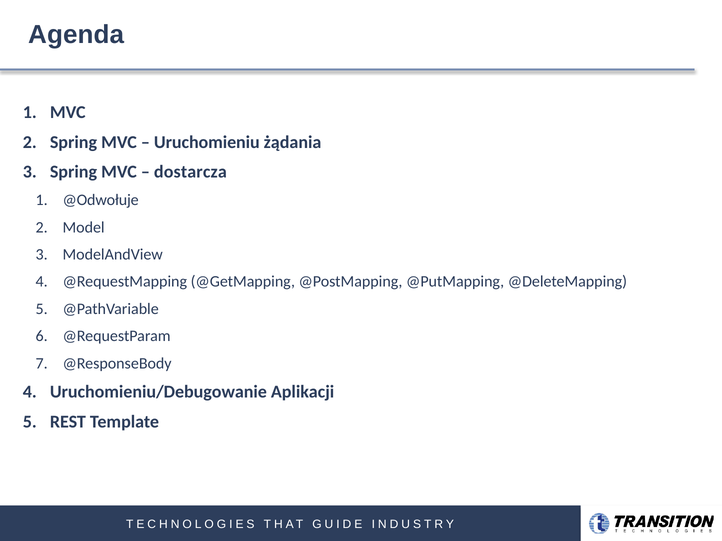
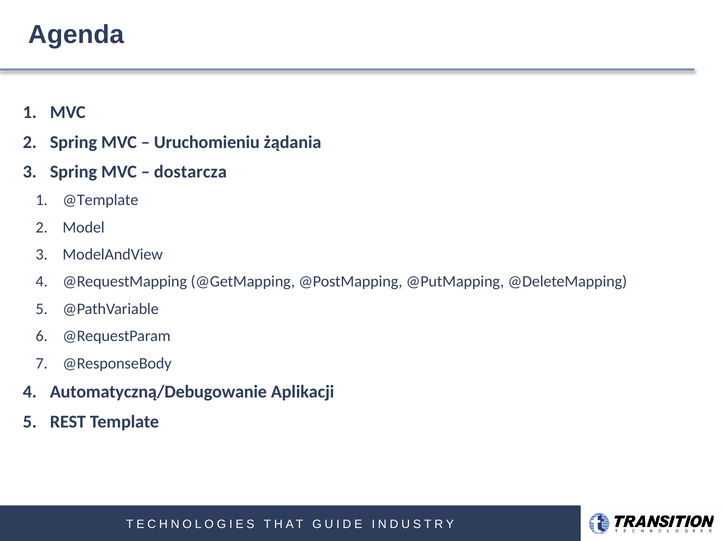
@Odwołuje: @Odwołuje -> @Template (101, 200)
Uruchomieniu/Debugowanie: Uruchomieniu/Debugowanie -> Automatyczną/Debugowanie (158, 392)
